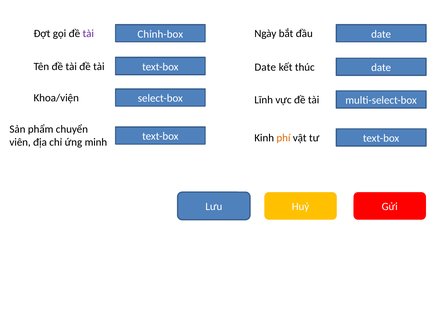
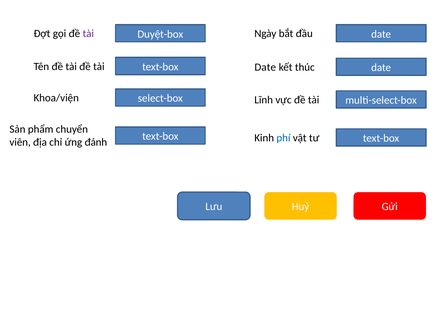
Chỉnh-box: Chỉnh-box -> Duyệt-box (160, 34)
phí colour: orange -> blue (283, 138)
minh: minh -> đánh (96, 142)
